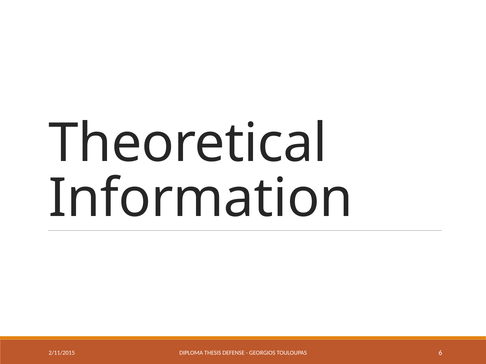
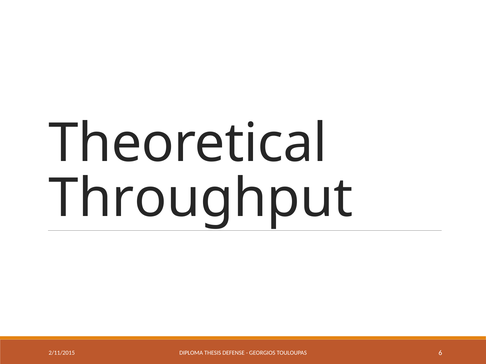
Information: Information -> Throughput (201, 199)
